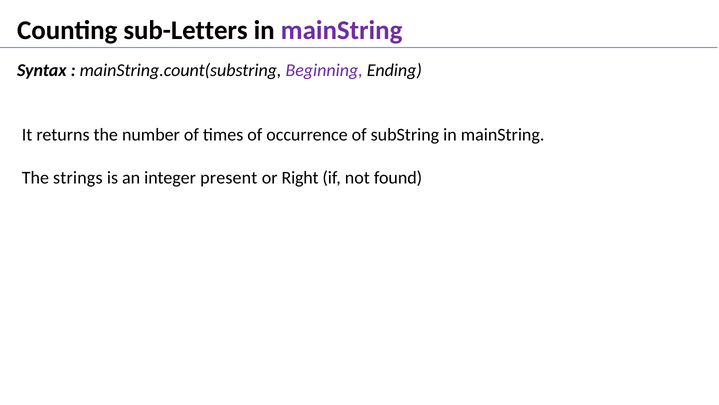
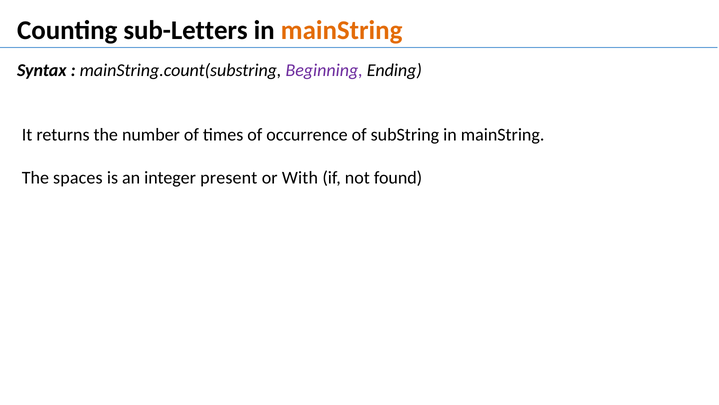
mainString colour: purple -> orange (342, 30)
strings: strings -> spaces (78, 178)
Right: Right -> With (300, 178)
